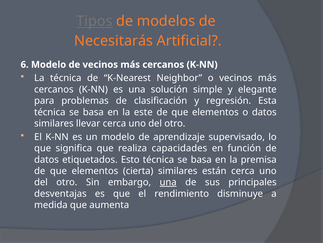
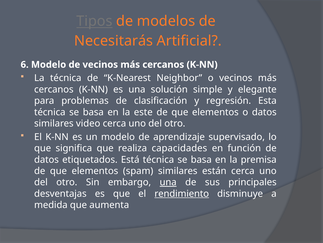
llevar: llevar -> video (88, 123)
Esto: Esto -> Está (130, 159)
cierta: cierta -> spam (138, 170)
rendimiento underline: none -> present (182, 193)
